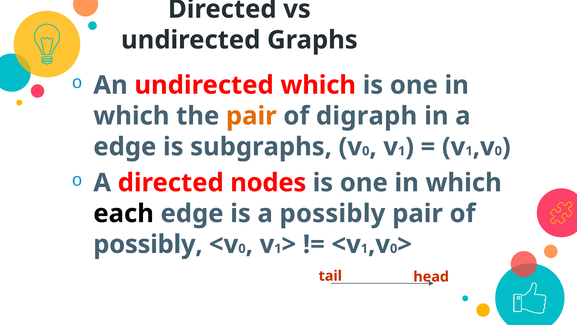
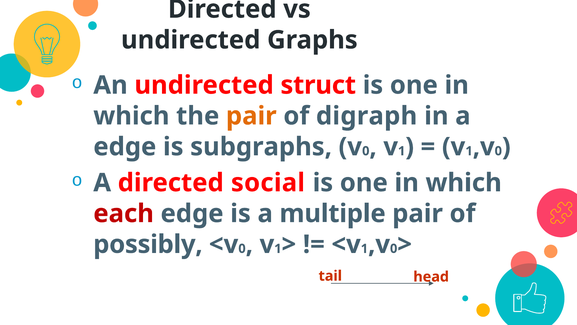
undirected which: which -> struct (318, 85)
nodes: nodes -> social (268, 183)
each colour: black -> red (124, 213)
a possibly: possibly -> multiple (333, 213)
